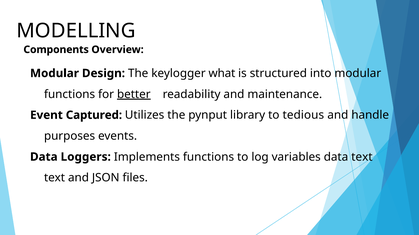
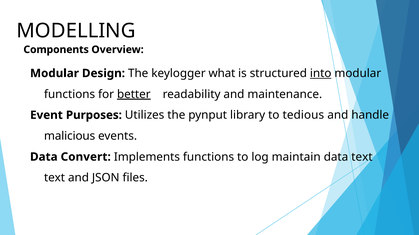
into underline: none -> present (321, 74)
Captured: Captured -> Purposes (94, 115)
purposes: purposes -> malicious (70, 136)
Loggers: Loggers -> Convert (86, 157)
variables: variables -> maintain (296, 157)
